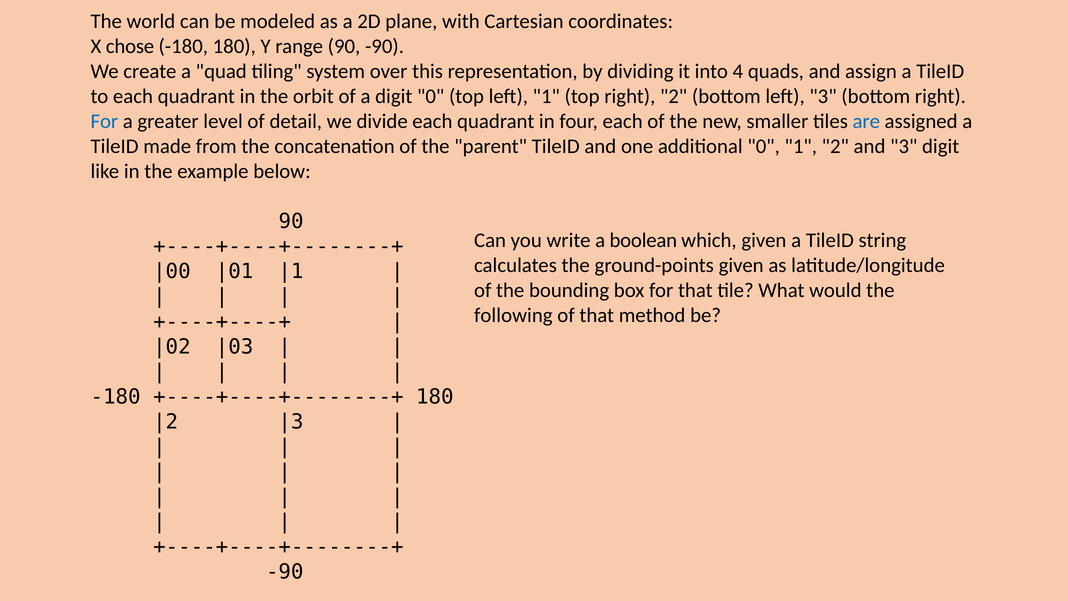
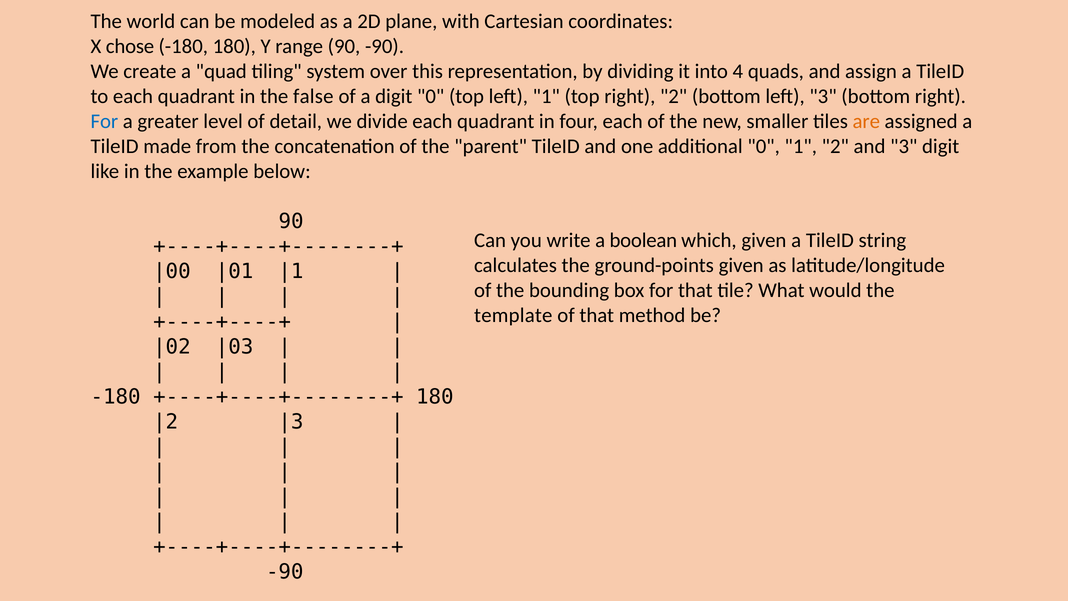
orbit: orbit -> false (313, 96)
are colour: blue -> orange (866, 121)
following: following -> template (513, 315)
